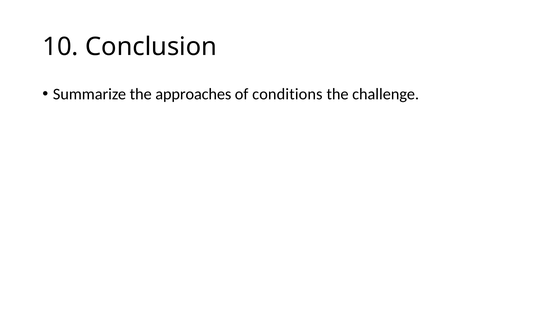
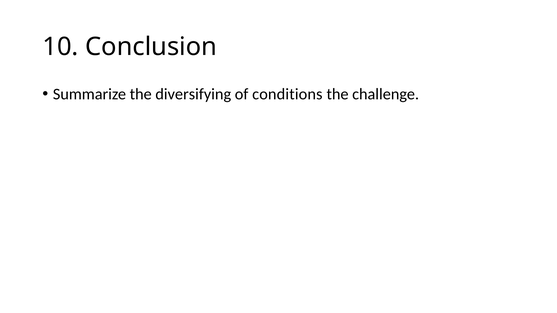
approaches: approaches -> diversifying (193, 94)
